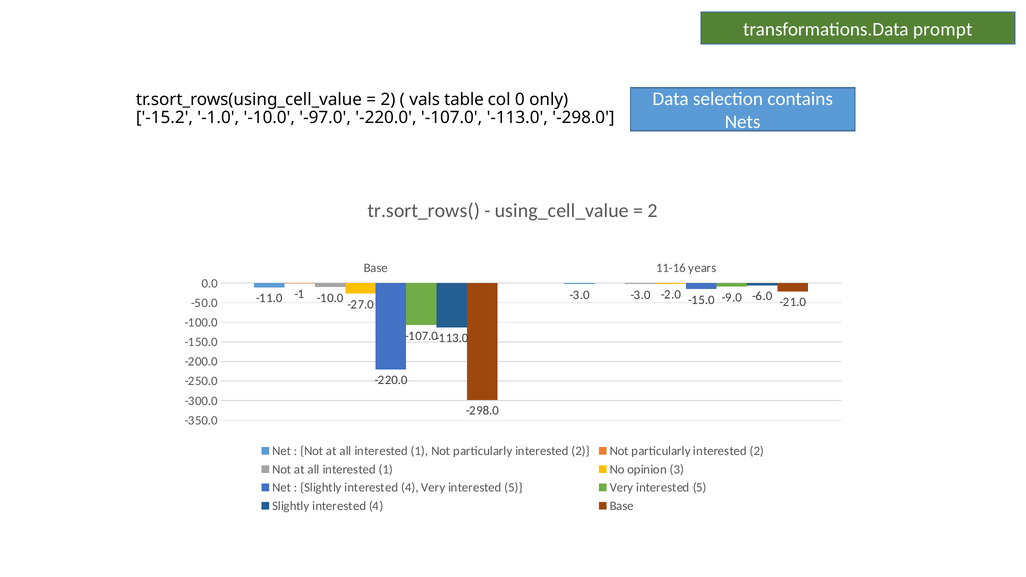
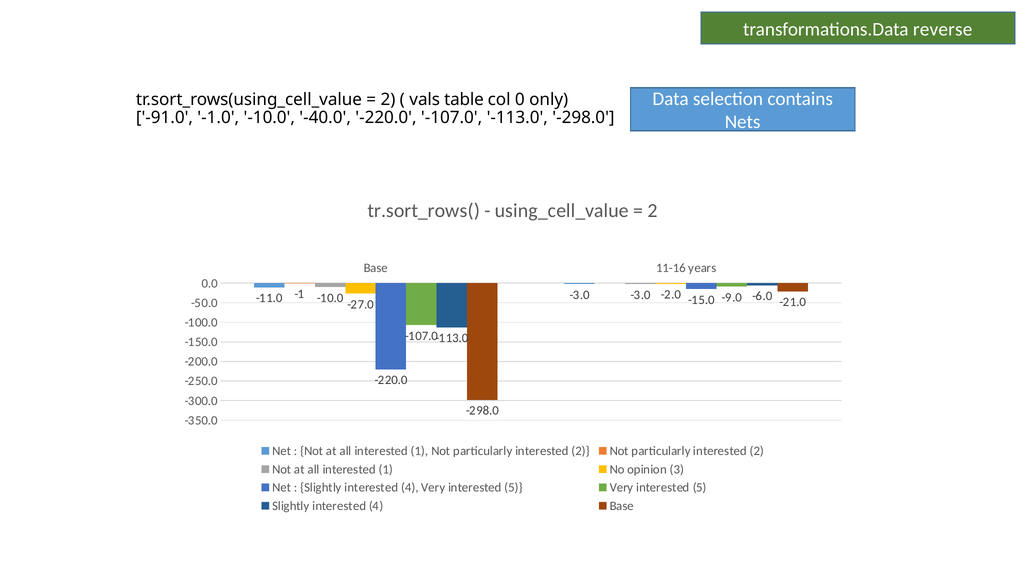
prompt: prompt -> reverse (943, 29)
-15.2: -15.2 -> -91.0 (164, 118)
-97.0: -97.0 -> -40.0 (325, 118)
